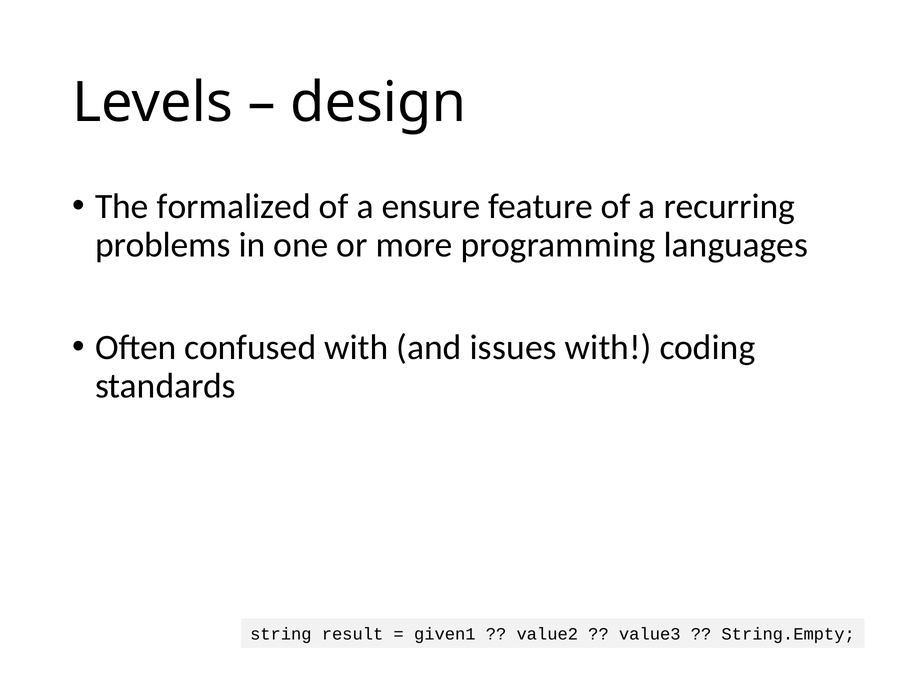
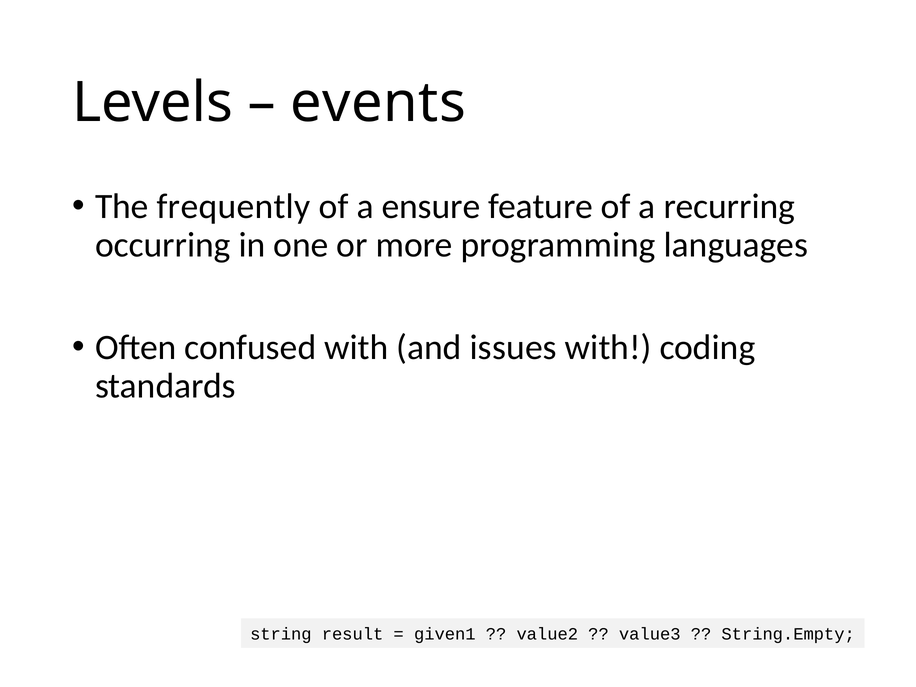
design: design -> events (378, 103)
formalized: formalized -> frequently (234, 206)
problems: problems -> occurring (163, 245)
